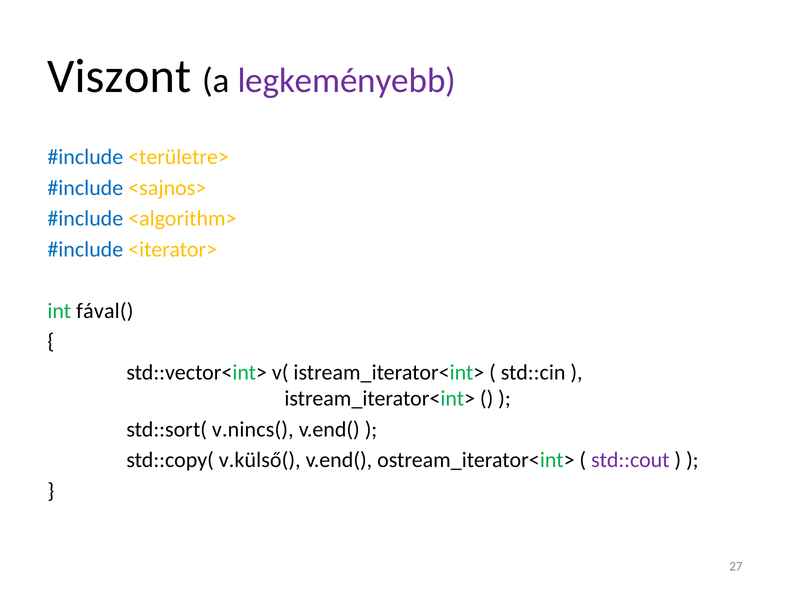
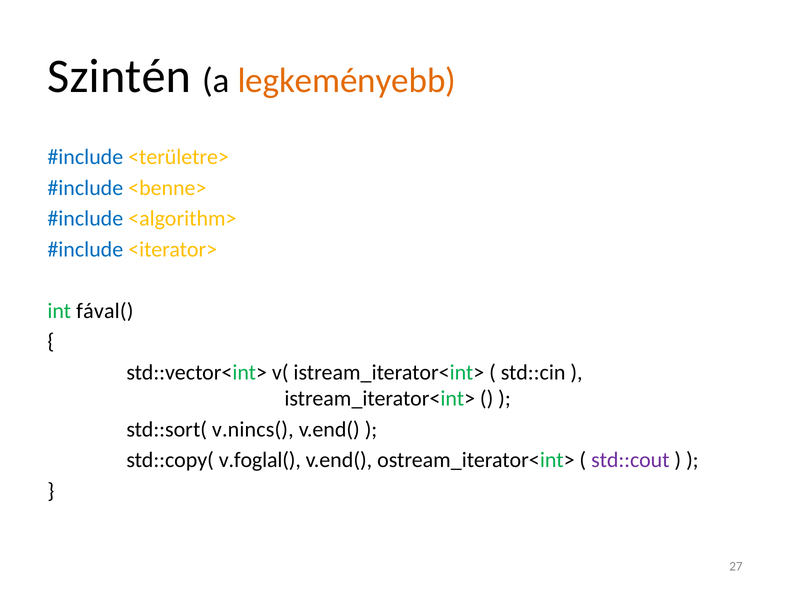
Viszont: Viszont -> Szintén (119, 76)
legkeményebb colour: purple -> orange (347, 81)
<sajnos>: <sajnos> -> <benne> (167, 188)
v.külső(: v.külső( -> v.foglal( (260, 460)
